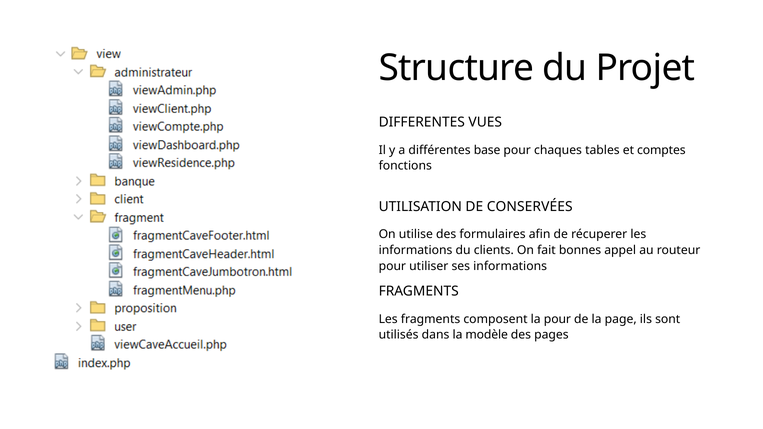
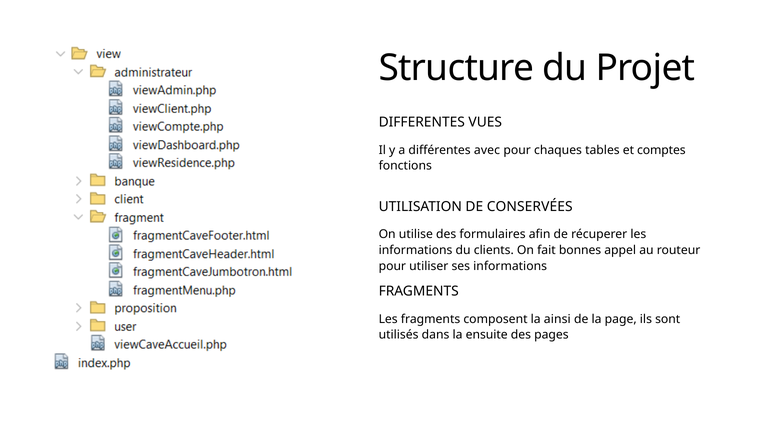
base: base -> avec (487, 150)
la pour: pour -> ainsi (557, 319)
modèle: modèle -> ensuite (487, 335)
